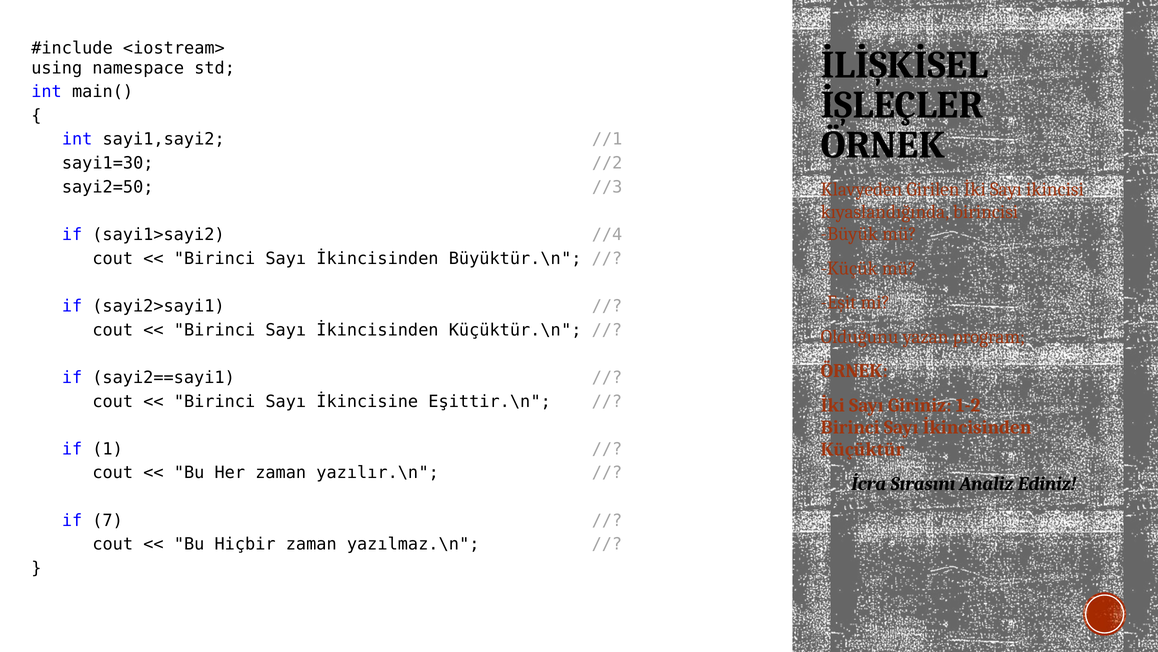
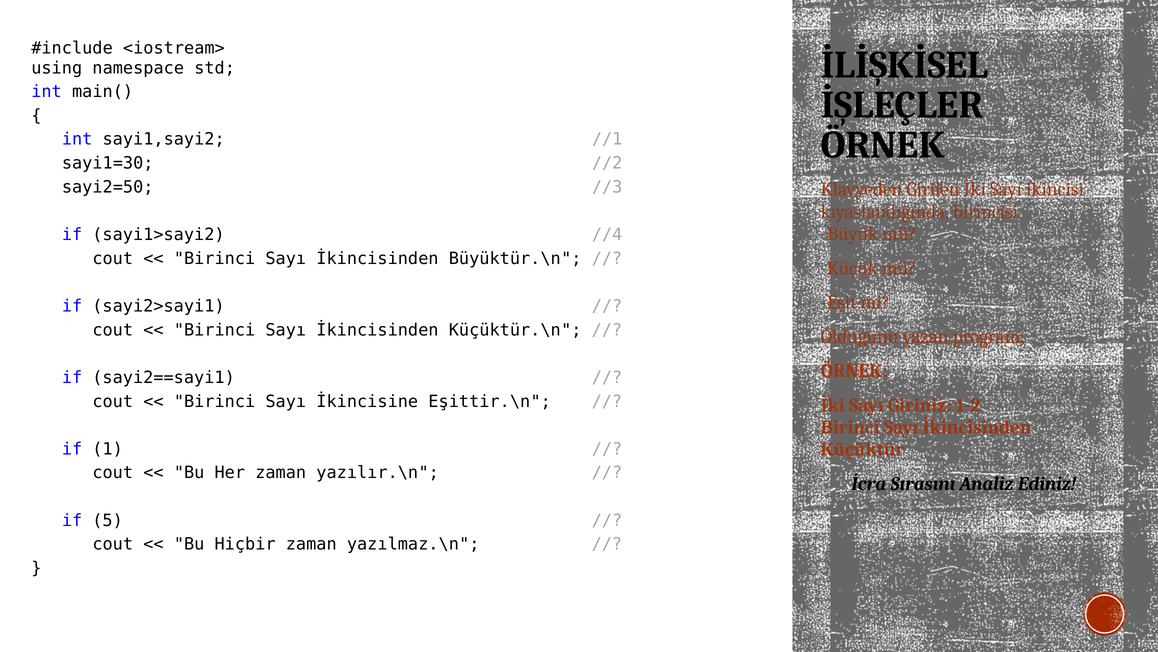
7: 7 -> 5 (108, 520)
